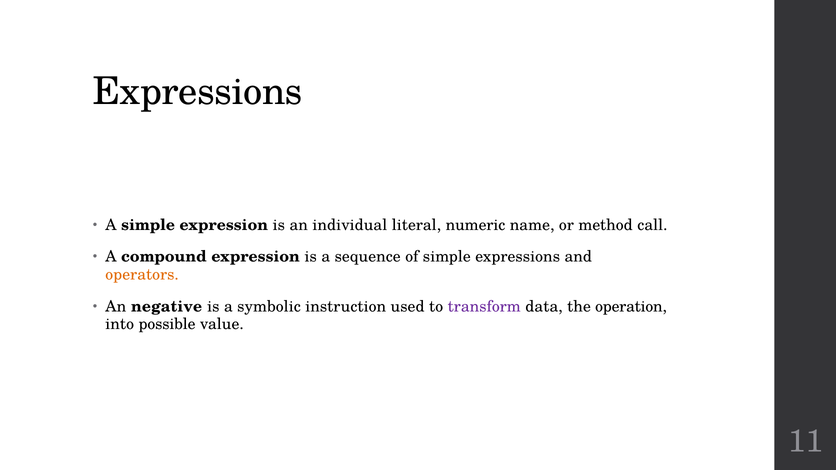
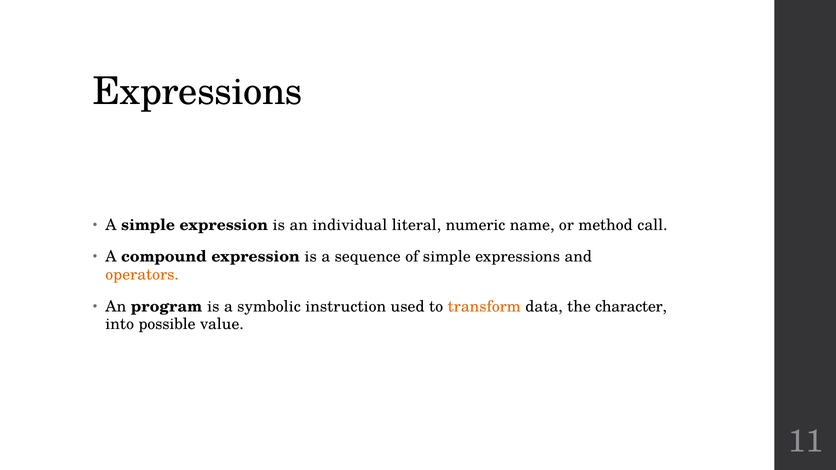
negative: negative -> program (167, 307)
transform colour: purple -> orange (484, 307)
operation: operation -> character (631, 307)
